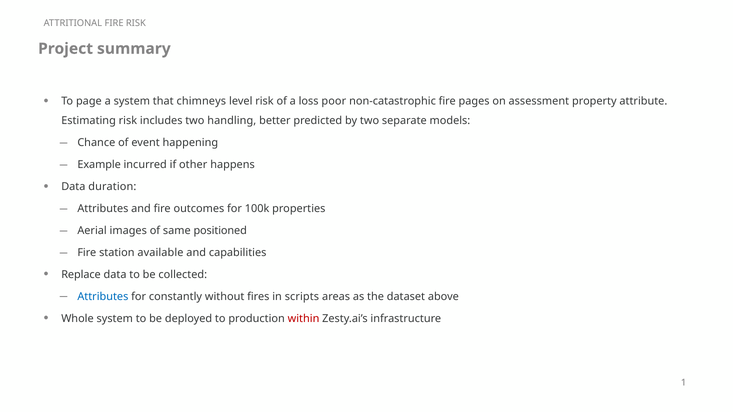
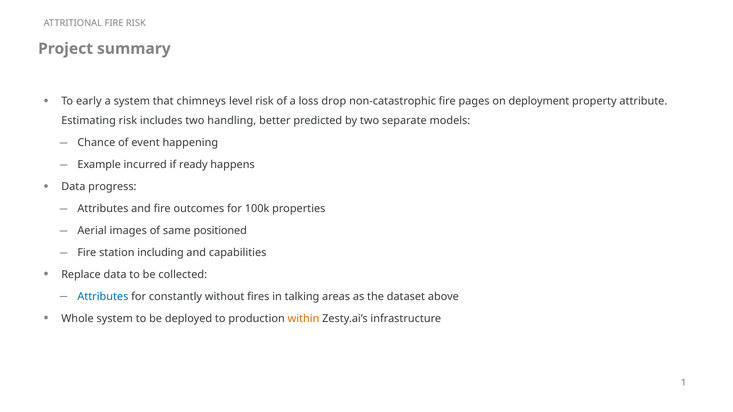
page: page -> early (89, 101)
poor: poor -> drop (334, 101)
assessment: assessment -> deployment (539, 101)
other: other -> ready (193, 165)
duration: duration -> progress (112, 187)
available: available -> including (161, 253)
scripts: scripts -> talking (302, 297)
within colour: red -> orange (304, 319)
